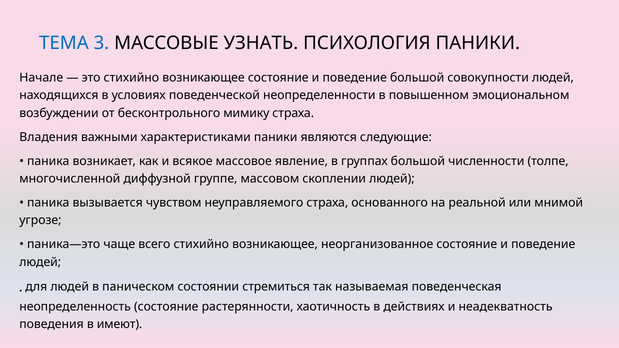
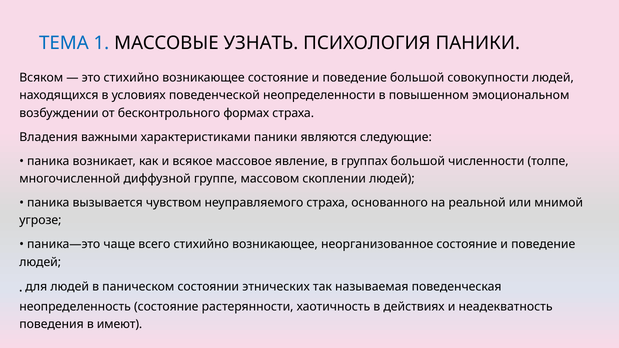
3: 3 -> 1 (101, 43)
Начале: Начале -> Всяком (41, 78)
мимику: мимику -> формах (246, 113)
стремиться: стремиться -> этнических (276, 287)
